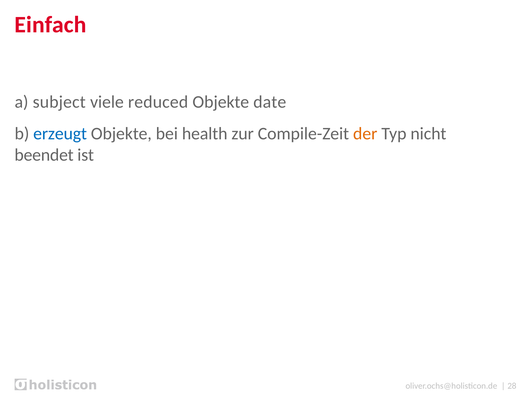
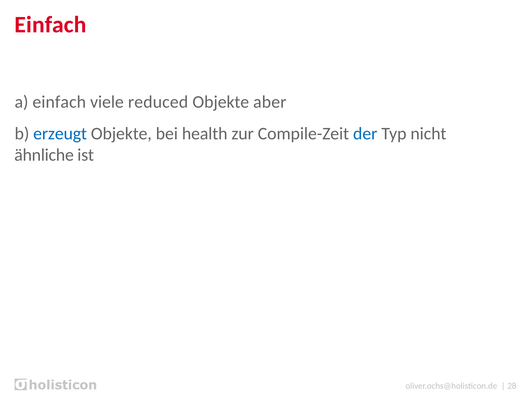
a subject: subject -> einfach (59, 102)
date: date -> aber (270, 102)
der colour: orange -> blue (365, 134)
beendet: beendet -> ähnliche (44, 155)
